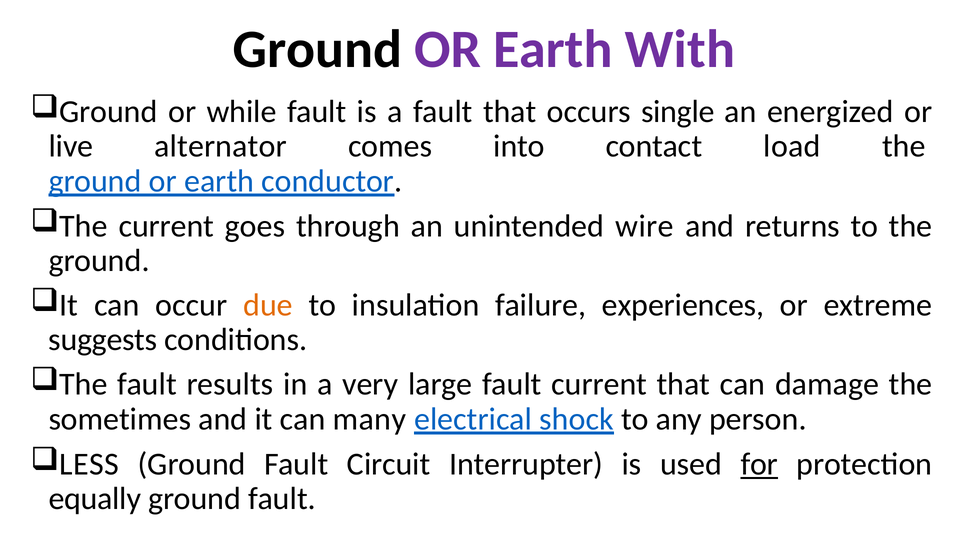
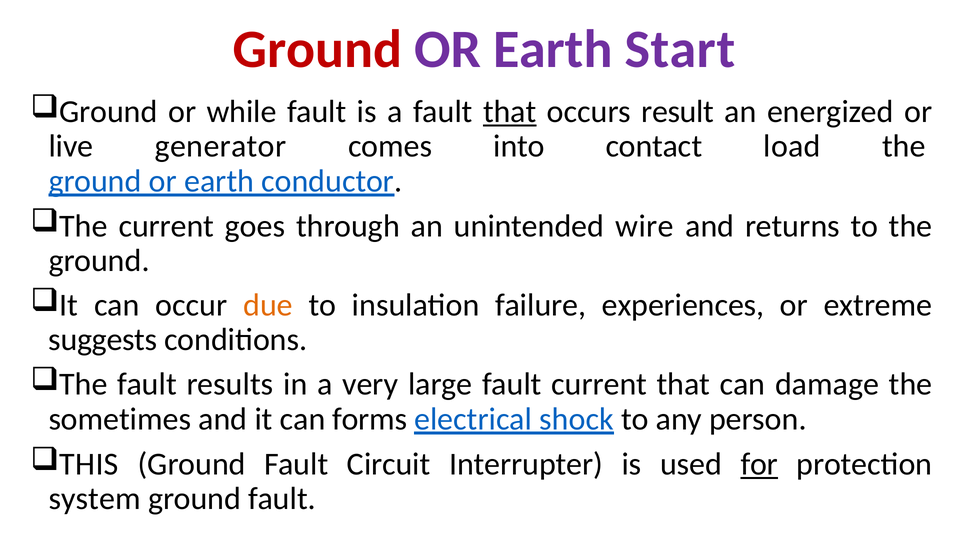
Ground colour: black -> red (318, 49)
With: With -> Start (680, 49)
that underline: none -> present (510, 112)
single: single -> result (678, 112)
alternator: alternator -> generator (221, 146)
many: many -> forms (370, 420)
LESS: LESS -> THIS (89, 465)
equally: equally -> system (95, 499)
